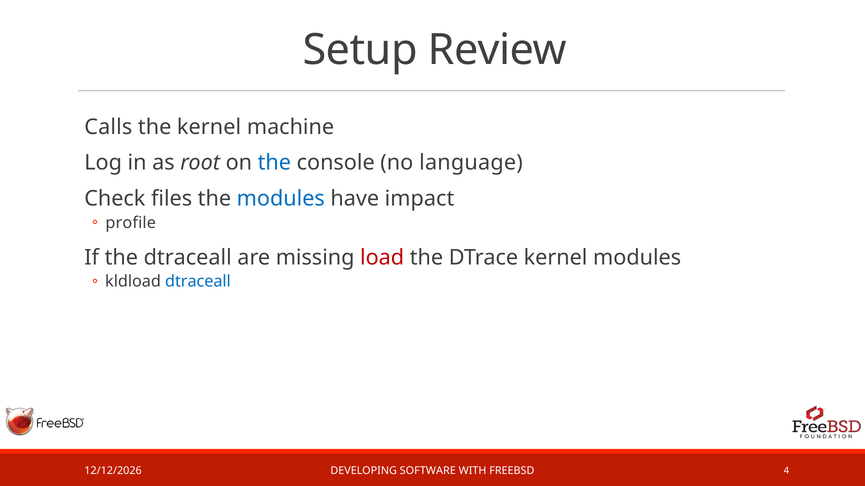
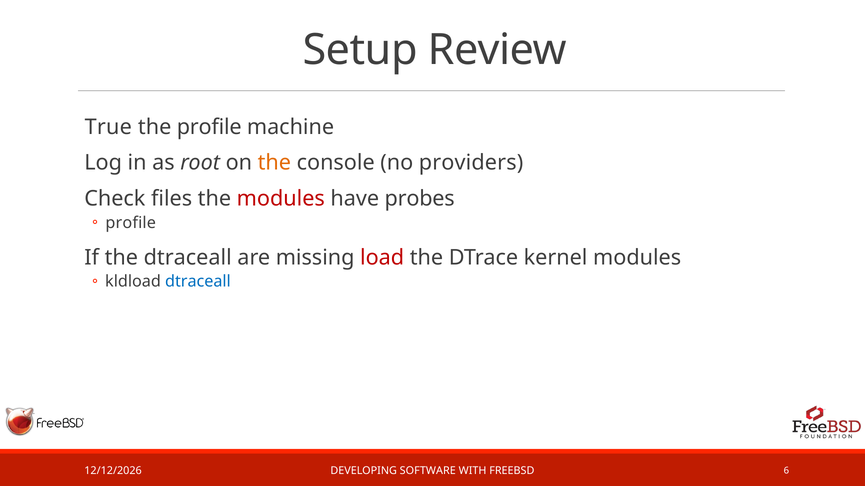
Calls: Calls -> True (108, 127)
the kernel: kernel -> profile (209, 127)
the colour: blue -> orange (274, 163)
language: language -> providers (471, 163)
modules colour: blue -> red (281, 199)
impact: impact -> probes (420, 199)
4: 4 -> 6 (786, 471)
